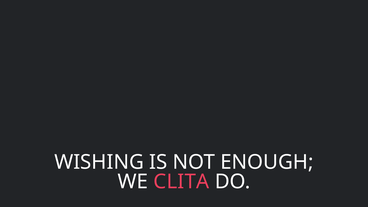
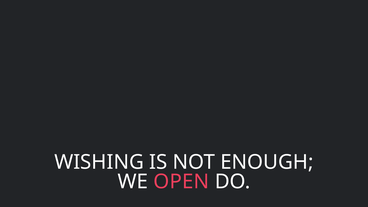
CLITA: CLITA -> OPEN (181, 182)
